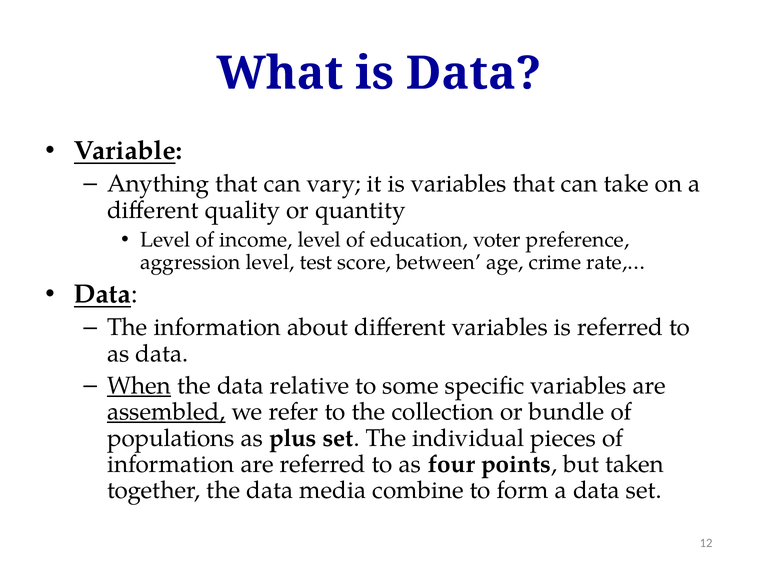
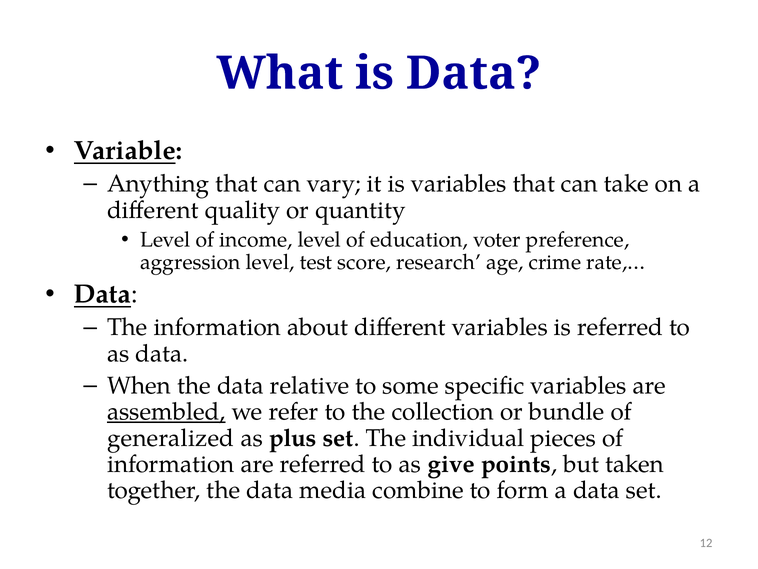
between: between -> research (439, 262)
When underline: present -> none (139, 385)
populations: populations -> generalized (171, 438)
four: four -> give (451, 464)
